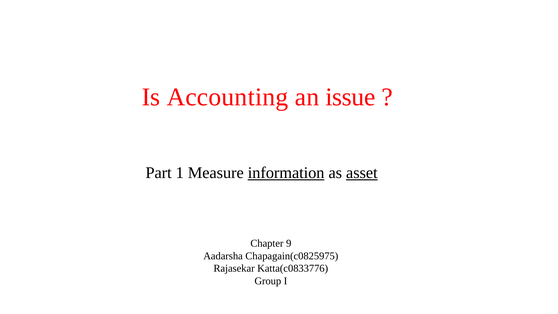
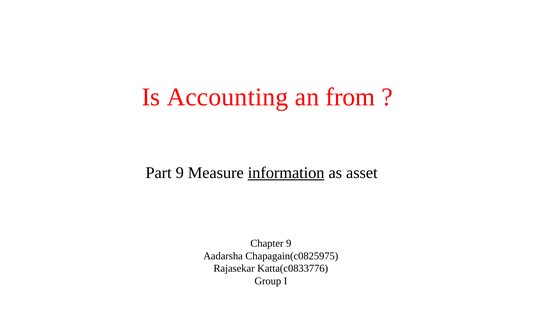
issue: issue -> from (350, 97)
Part 1: 1 -> 9 (180, 173)
asset underline: present -> none (362, 173)
